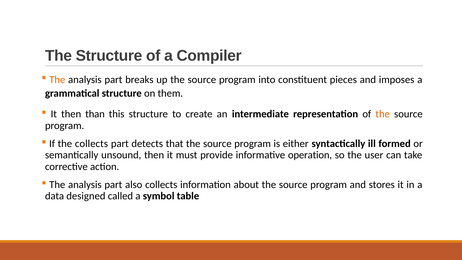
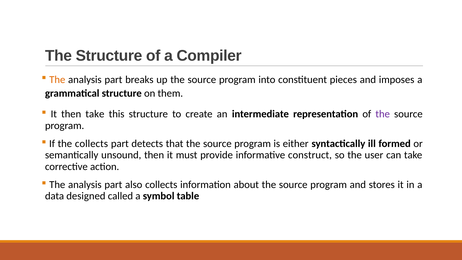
then than: than -> take (95, 114)
the colour: orange -> purple (383, 114)
operation: operation -> construct (310, 155)
